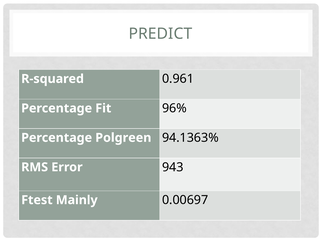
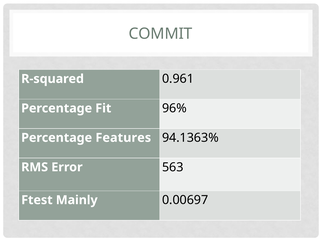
PREDICT: PREDICT -> COMMIT (161, 34)
Polgreen: Polgreen -> Features (123, 138)
943: 943 -> 563 (173, 168)
